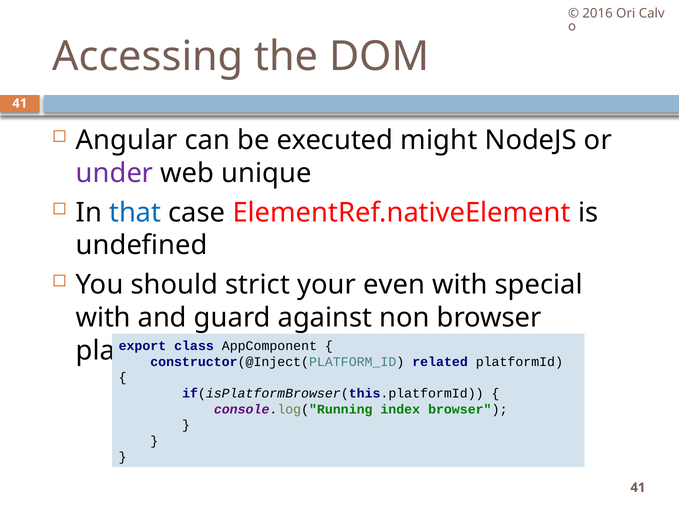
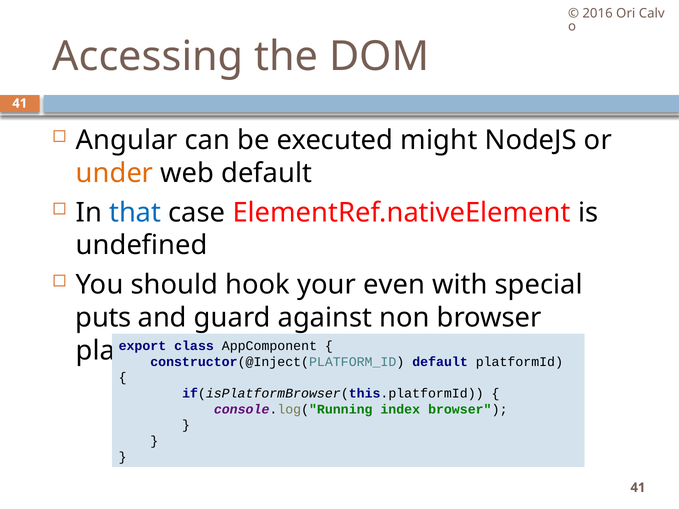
under colour: purple -> orange (115, 173)
web unique: unique -> default (267, 173)
strict: strict -> hook (258, 285)
with: with -> puts (103, 318)
constructor(@Inject(PLATFORM_ID related: related -> default (440, 362)
